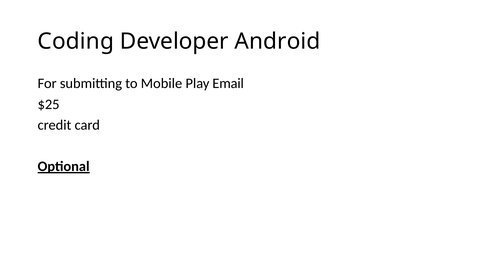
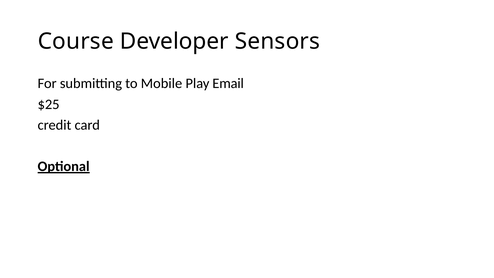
Coding: Coding -> Course (76, 41)
Android: Android -> Sensors (277, 41)
